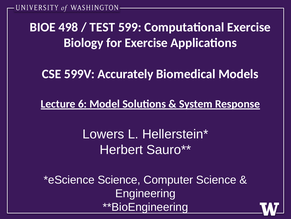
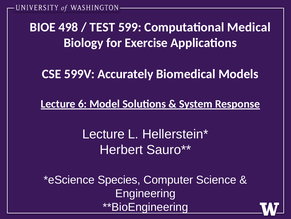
Computational Exercise: Exercise -> Medical (249, 27)
Lowers: Lowers -> Lecture (103, 134)
Science: Science -> Species (119, 179)
